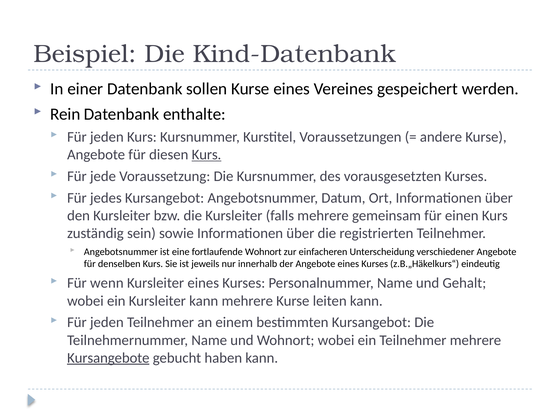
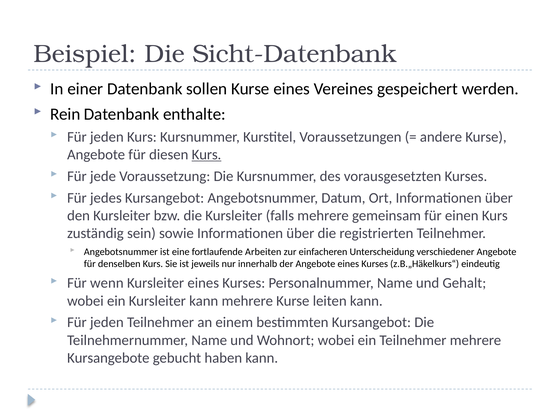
Kind-Datenbank: Kind-Datenbank -> Sicht-Datenbank (294, 54)
fortlaufende Wohnort: Wohnort -> Arbeiten (263, 252)
Kursangebote underline: present -> none (108, 358)
